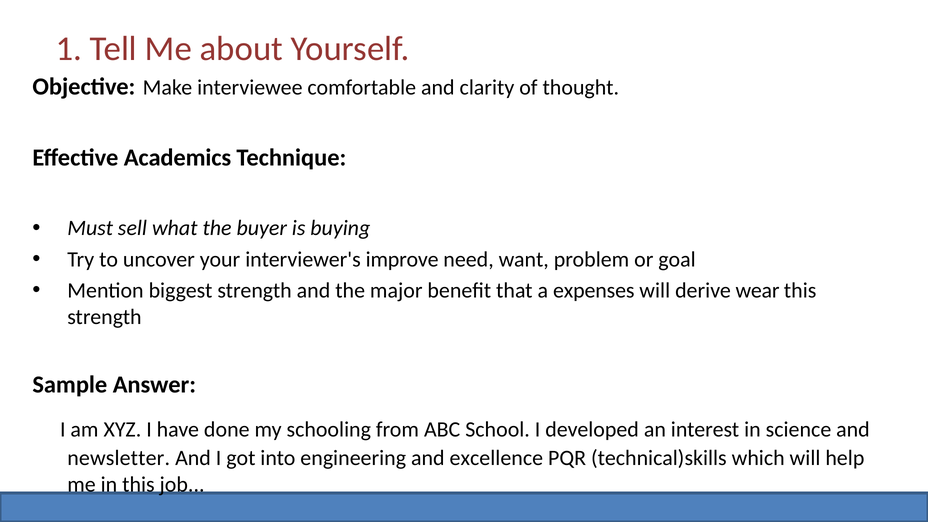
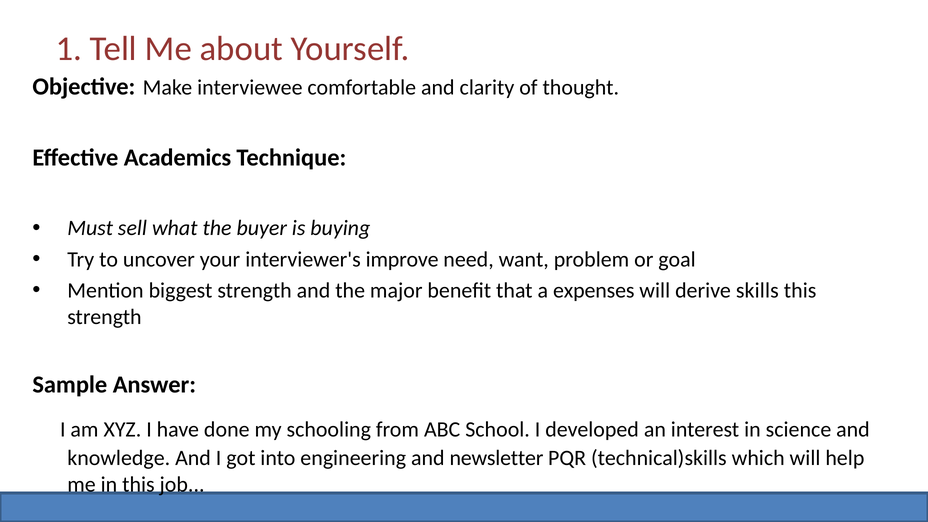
wear: wear -> skills (757, 291)
newsletter: newsletter -> knowledge (119, 458)
excellence: excellence -> newsletter (496, 458)
